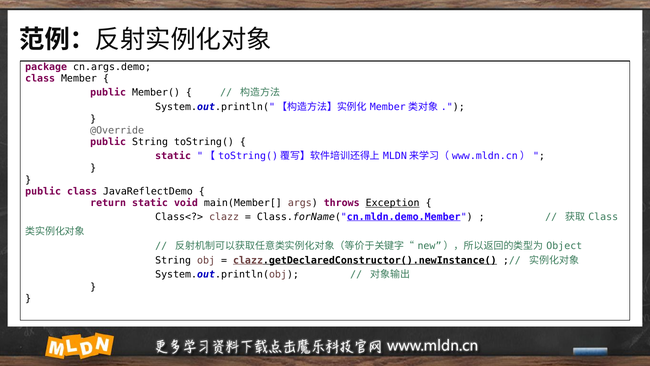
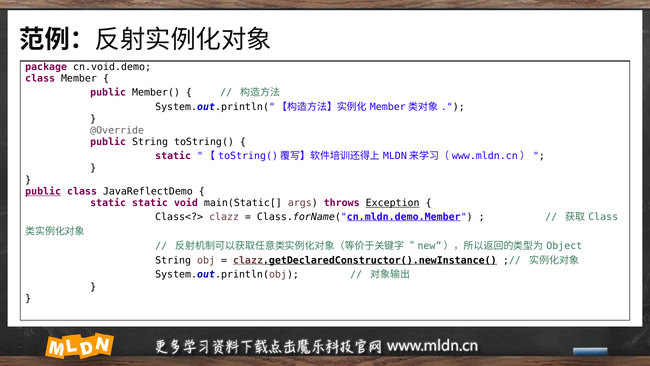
cn.args.demo: cn.args.demo -> cn.void.demo (112, 67)
public underline: none -> present (43, 191)
return: return -> static (108, 203)
main(Member[: main(Member[ -> main(Static[ (243, 203)
